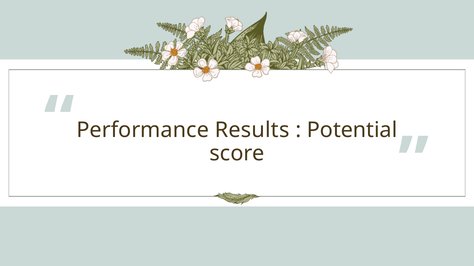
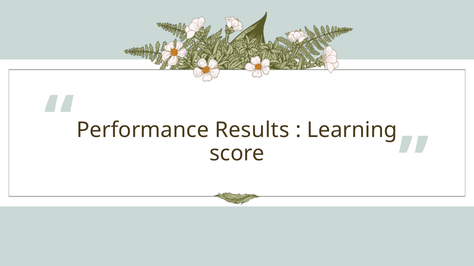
Potential: Potential -> Learning (352, 130)
